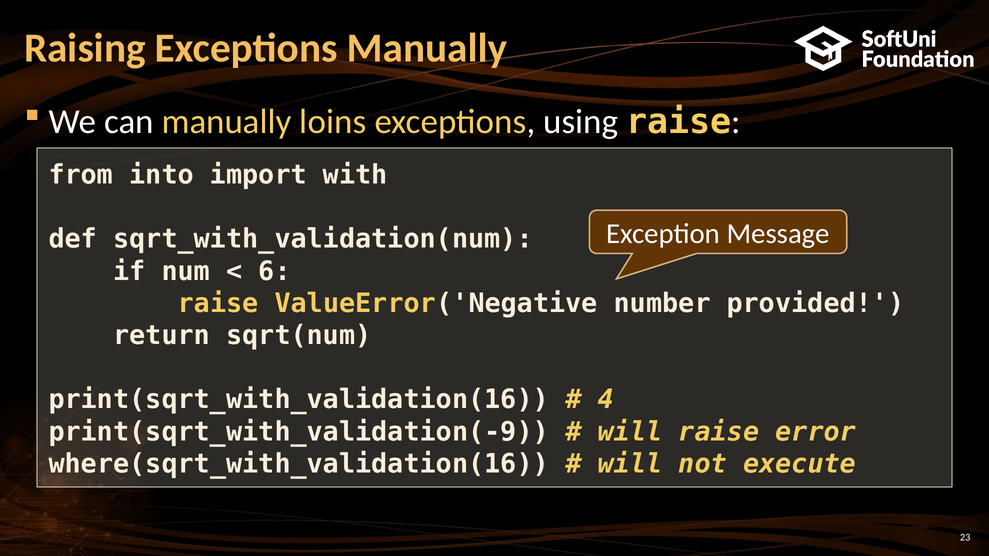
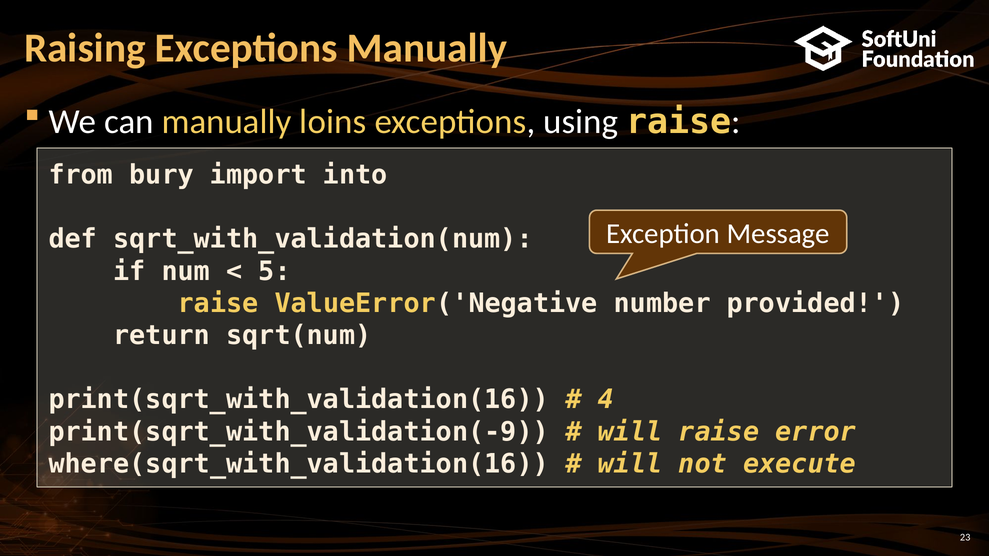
into: into -> bury (162, 175)
with: with -> into (355, 175)
6: 6 -> 5 (275, 271)
